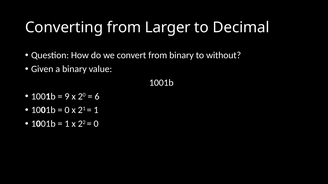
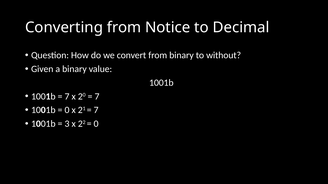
Larger: Larger -> Notice (168, 28)
9: 9 -> 7 (67, 97)
6: 6 -> 7 (97, 97)
1: 1 -> 7 (96, 110)
1: 1 -> 3 (67, 124)
